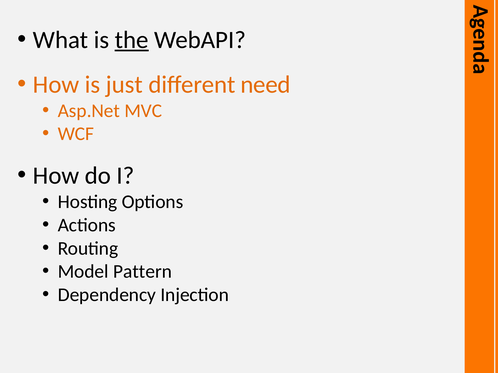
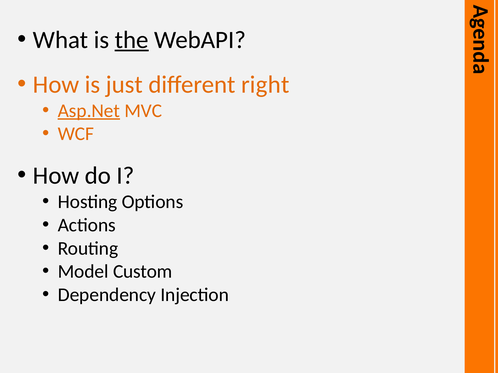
need: need -> right (265, 85)
Asp.Net underline: none -> present (89, 111)
Pattern: Pattern -> Custom (143, 272)
